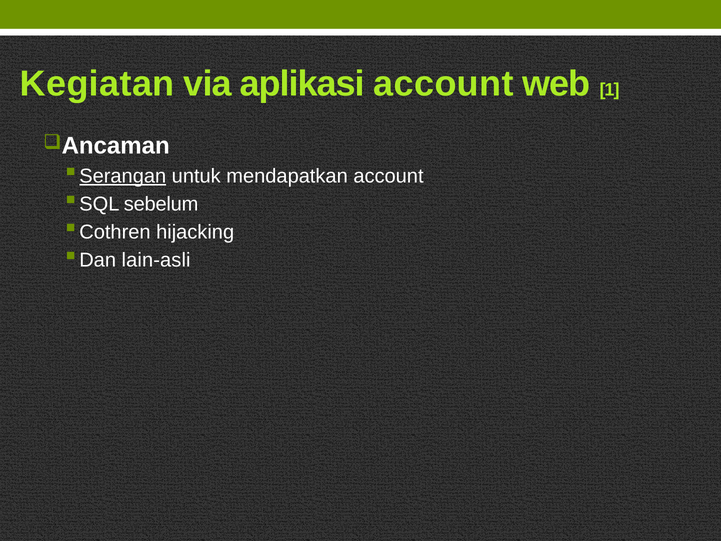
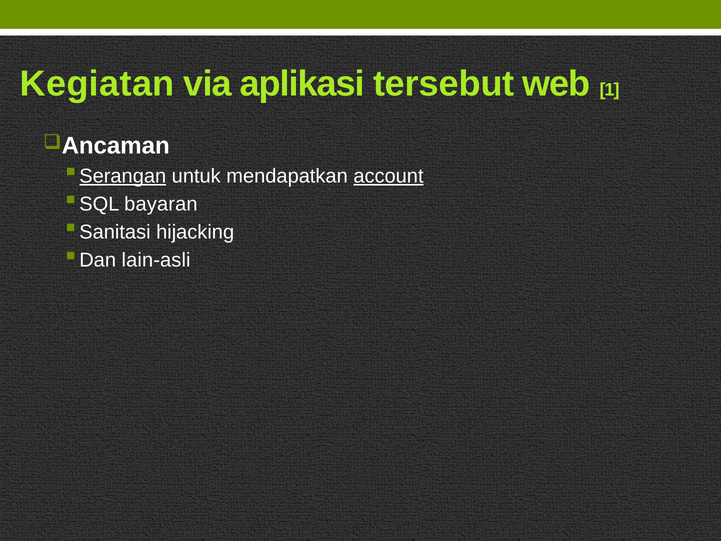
aplikasi account: account -> tersebut (444, 84)
account underline: none -> present (388, 176)
sebelum: sebelum -> bayaran (161, 204)
Cothren: Cothren -> Sanitasi (115, 232)
